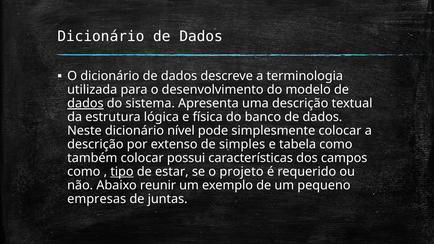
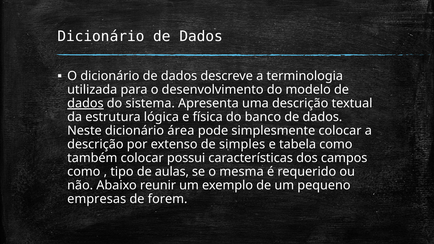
nível: nível -> área (181, 131)
tipo underline: present -> none (122, 172)
estar: estar -> aulas (172, 172)
projeto: projeto -> mesma (242, 172)
juntas: juntas -> forem (168, 199)
